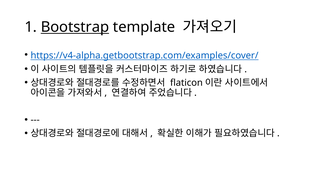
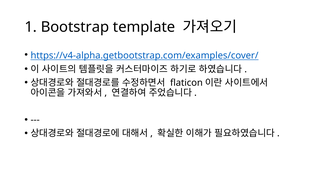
Bootstrap underline: present -> none (75, 27)
